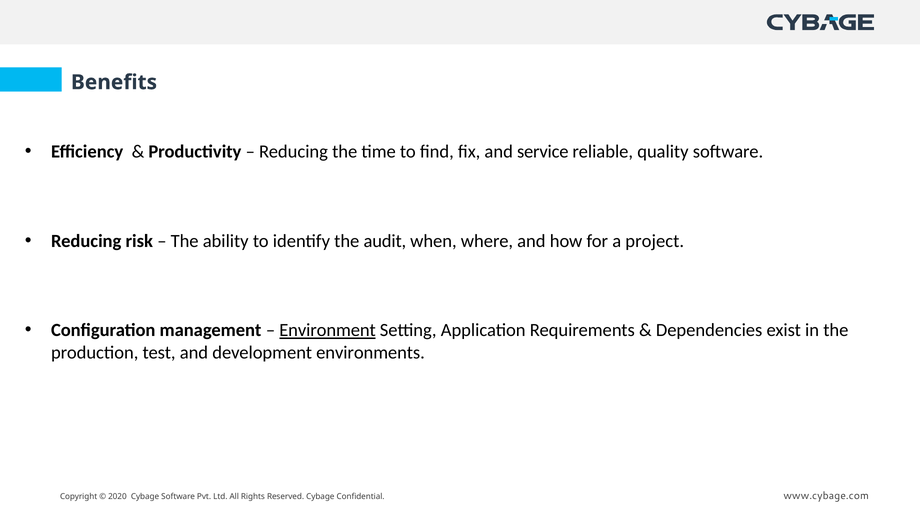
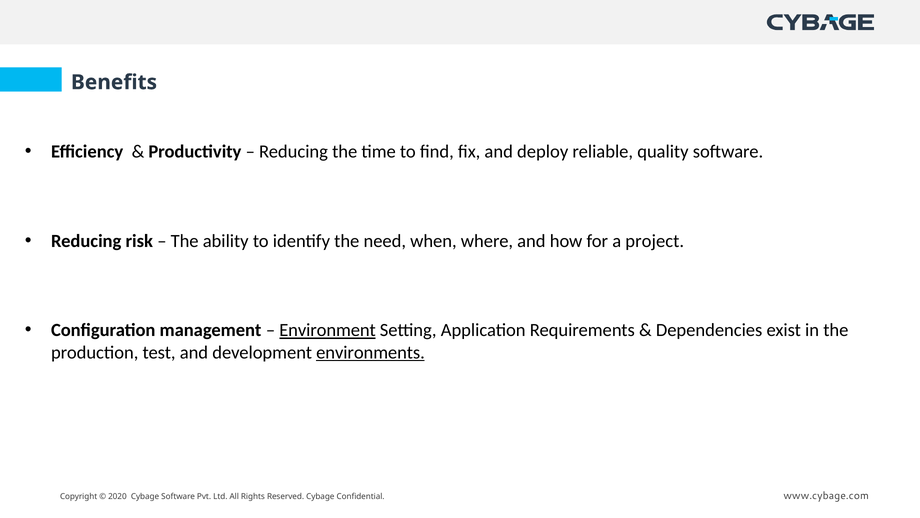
service: service -> deploy (543, 152)
audit: audit -> need (385, 241)
environments underline: none -> present (371, 352)
